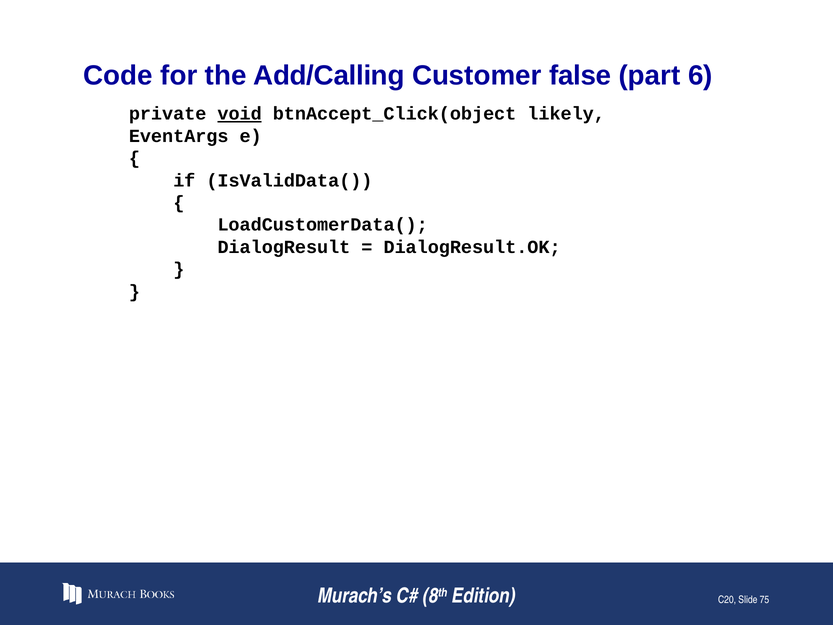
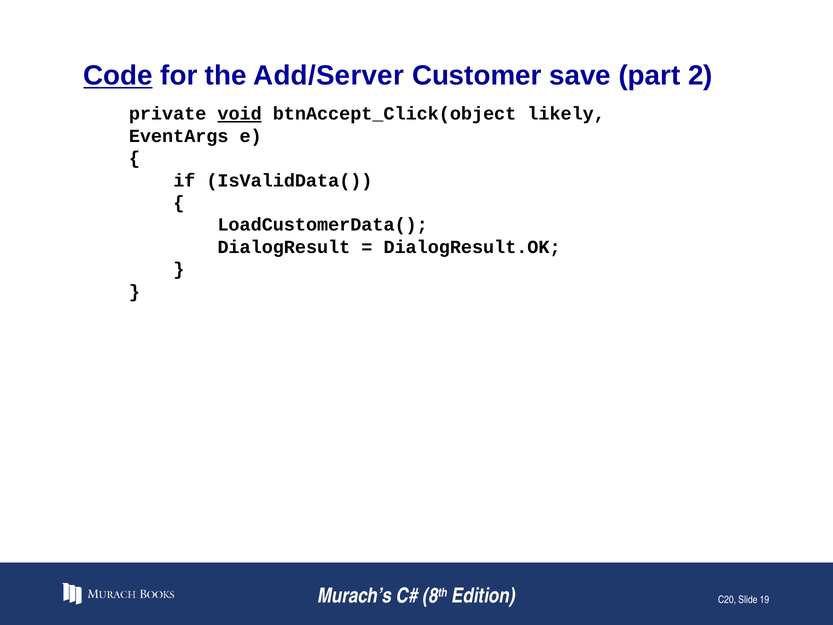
Code underline: none -> present (118, 76)
Add/Calling: Add/Calling -> Add/Server (329, 76)
false: false -> save (580, 76)
6: 6 -> 2 (700, 76)
75: 75 -> 19 (764, 599)
